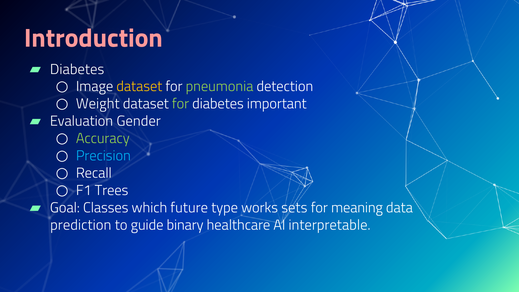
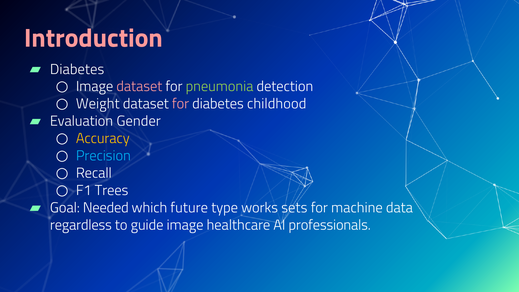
dataset colour: yellow -> pink (139, 87)
for colour: light green -> pink (181, 104)
important: important -> childhood (277, 104)
Accuracy colour: light green -> yellow (103, 138)
Classes: Classes -> Needed (106, 208)
meaning: meaning -> machine (357, 208)
prediction: prediction -> regardless (81, 225)
guide binary: binary -> image (185, 225)
interpretable: interpretable -> professionals (330, 225)
